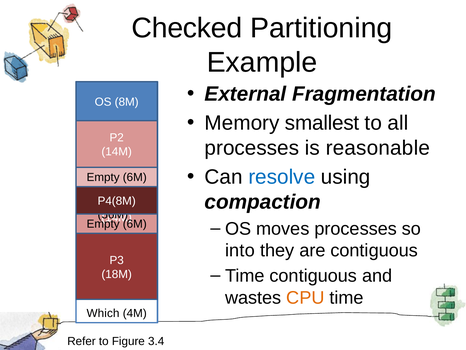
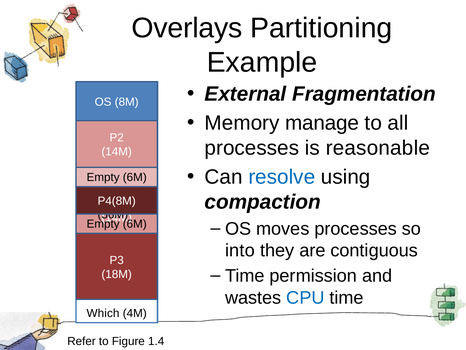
Checked: Checked -> Overlays (187, 28)
smallest: smallest -> manage (322, 123)
Time contiguous: contiguous -> permission (313, 276)
CPU colour: orange -> blue (305, 297)
3.4: 3.4 -> 1.4 (156, 341)
